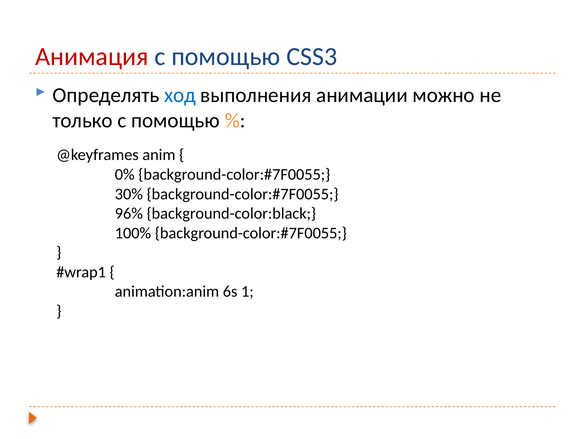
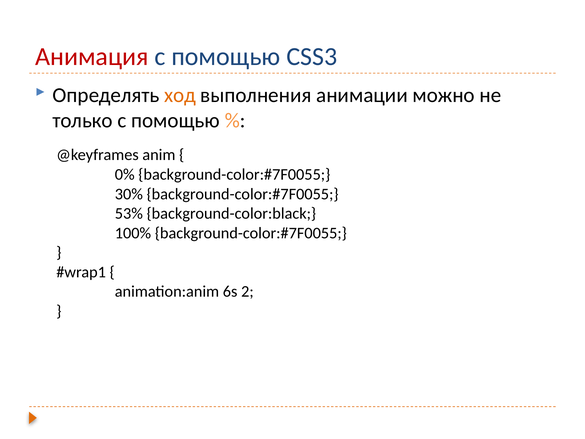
ход colour: blue -> orange (180, 95)
96%: 96% -> 53% (129, 213)
1: 1 -> 2 (247, 291)
